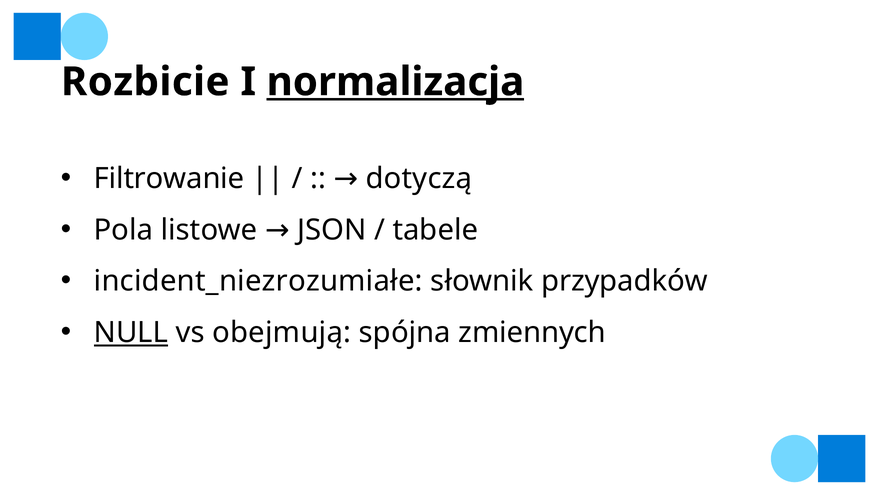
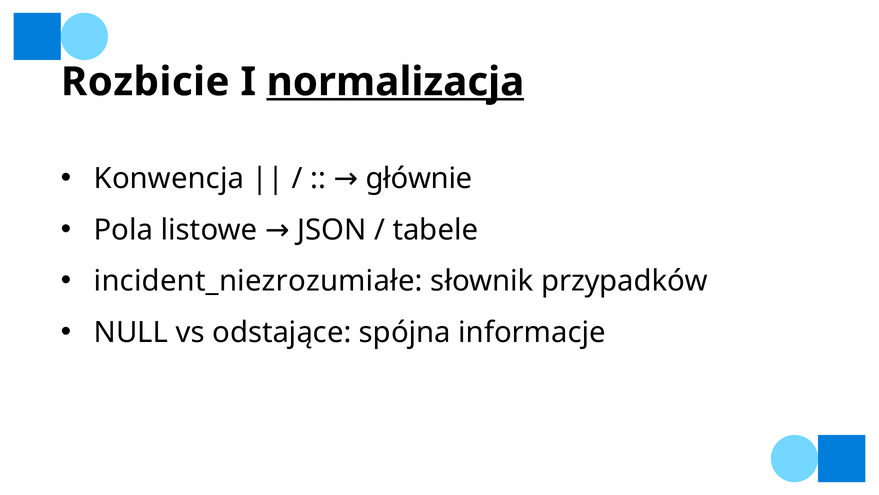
Filtrowanie: Filtrowanie -> Konwencja (169, 178)
dotyczą: dotyczą -> głównie (419, 178)
NULL underline: present -> none (131, 332)
obejmują: obejmują -> odstające (282, 332)
zmiennych: zmiennych -> informacje (532, 332)
